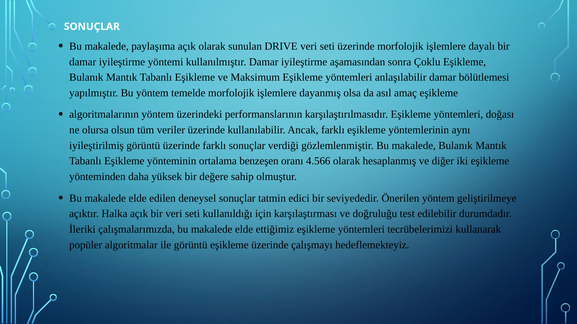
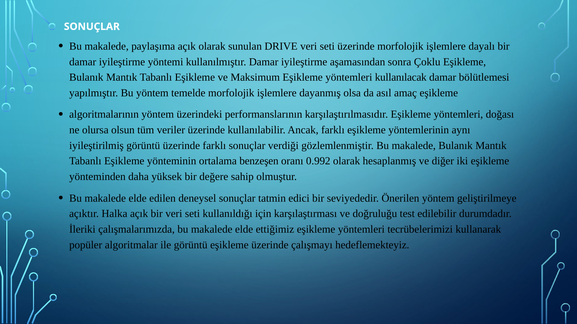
anlaşılabilir: anlaşılabilir -> kullanılacak (401, 77)
4.566: 4.566 -> 0.992 (318, 161)
